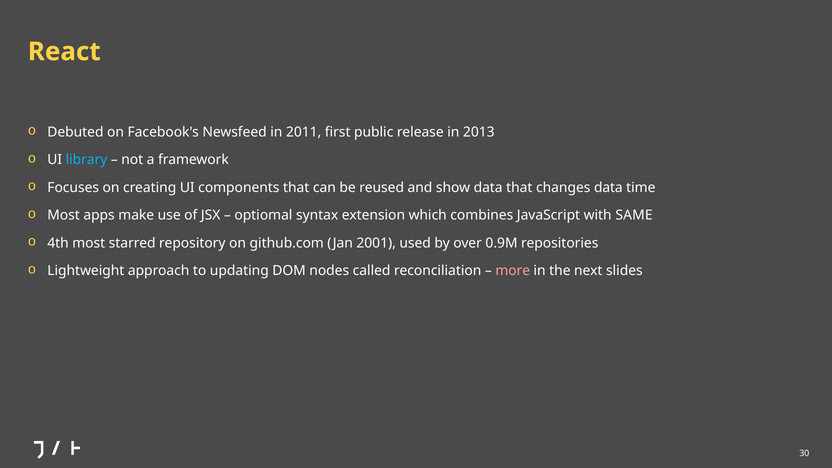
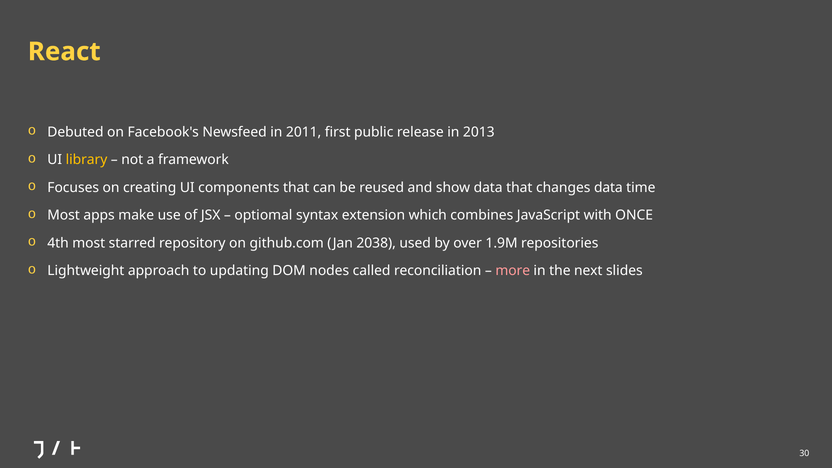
library colour: light blue -> yellow (86, 160)
SAME: SAME -> ONCE (634, 215)
2001: 2001 -> 2038 (376, 243)
0.9M: 0.9M -> 1.9M (502, 243)
